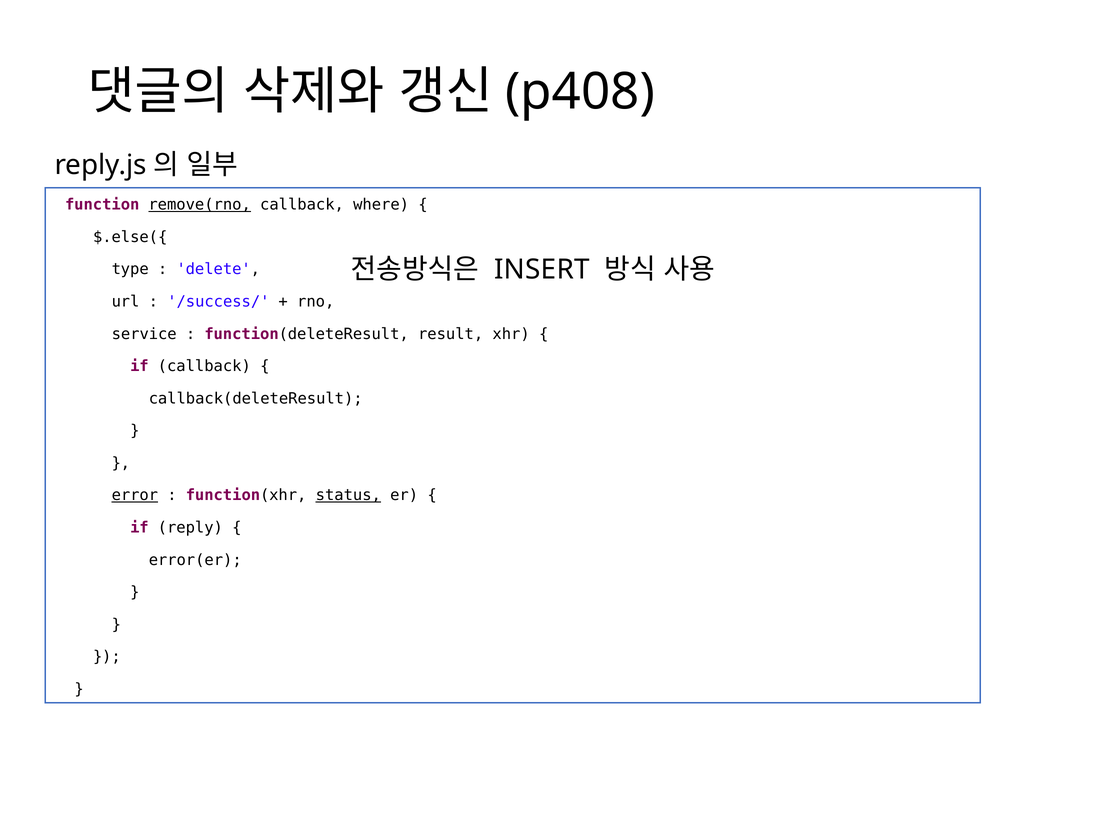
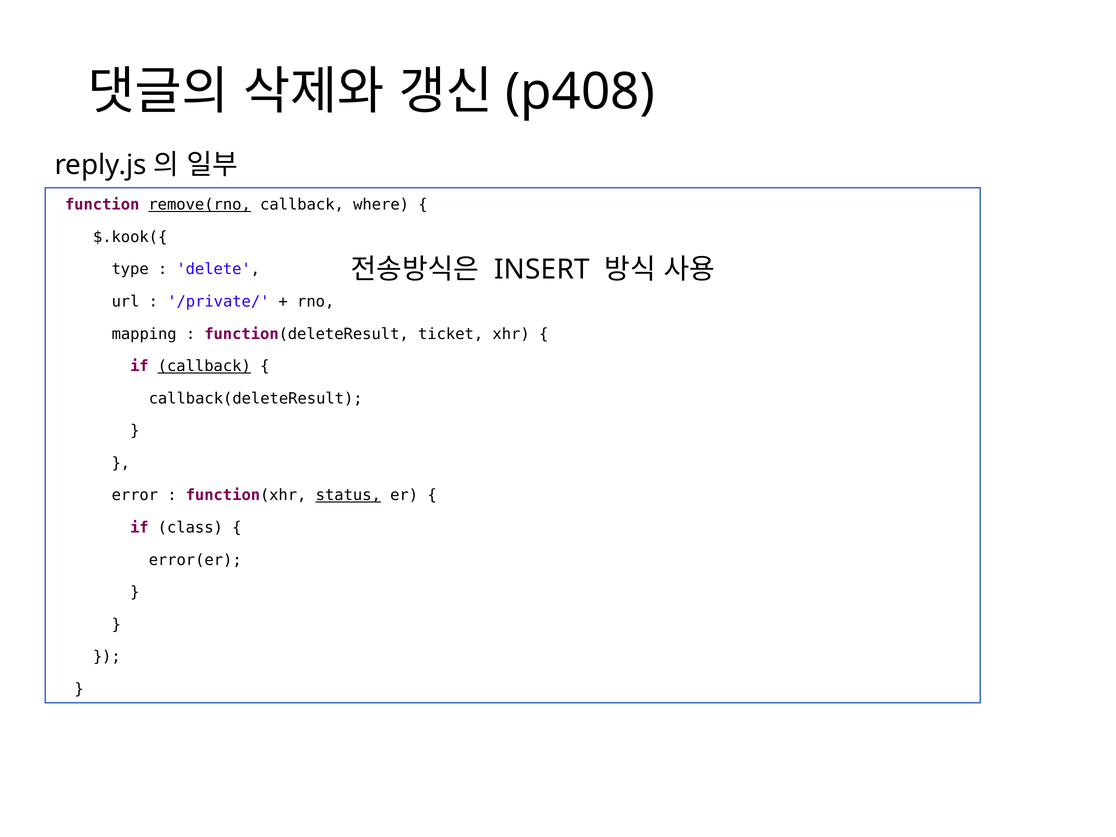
$.else({: $.else({ -> $.kook({ (130, 237)
/success/: /success/ -> /private/ (218, 302)
service: service -> mapping (144, 334)
result: result -> ticket (451, 334)
callback underline: none -> present (204, 366)
error underline: present -> none (135, 495)
reply: reply -> class (190, 528)
